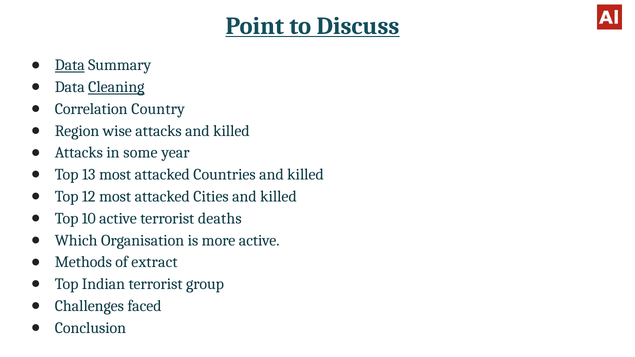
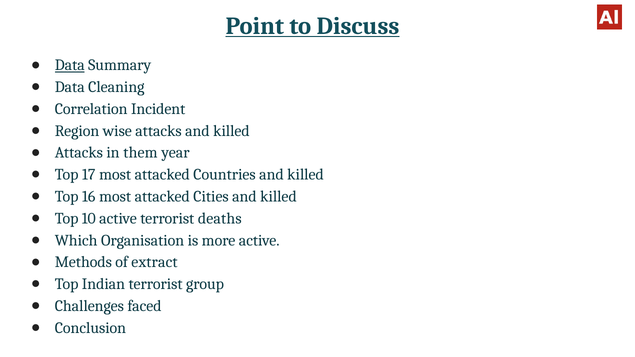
Cleaning underline: present -> none (116, 87)
Country: Country -> Incident (158, 109)
some: some -> them (140, 153)
13: 13 -> 17 (89, 175)
12: 12 -> 16 (89, 197)
